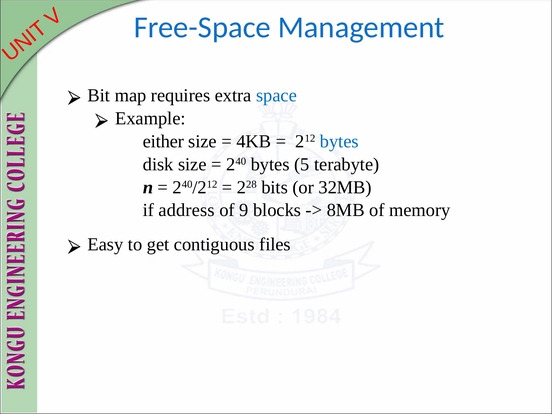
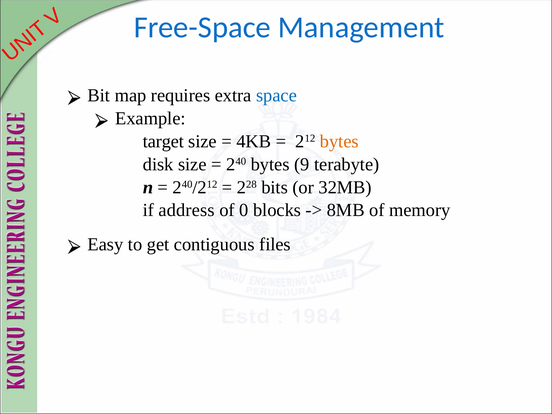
either: either -> target (163, 141)
bytes colour: blue -> orange (339, 141)
5: 5 -> 9 (302, 164)
9: 9 -> 0 (244, 210)
